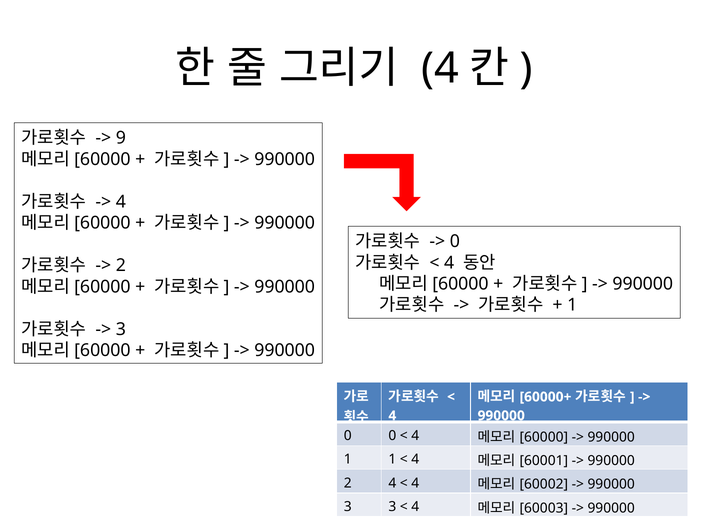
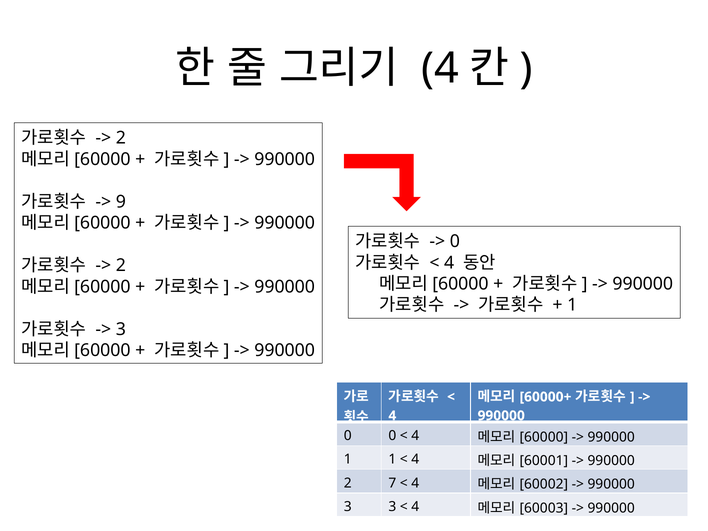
9: 9 -> 2 (121, 138)
4: 4 -> 9 (121, 202)
2 4: 4 -> 7 (392, 483)
